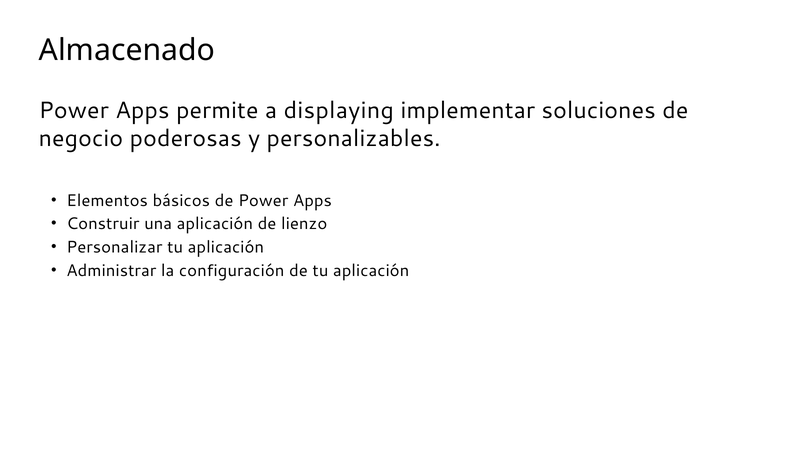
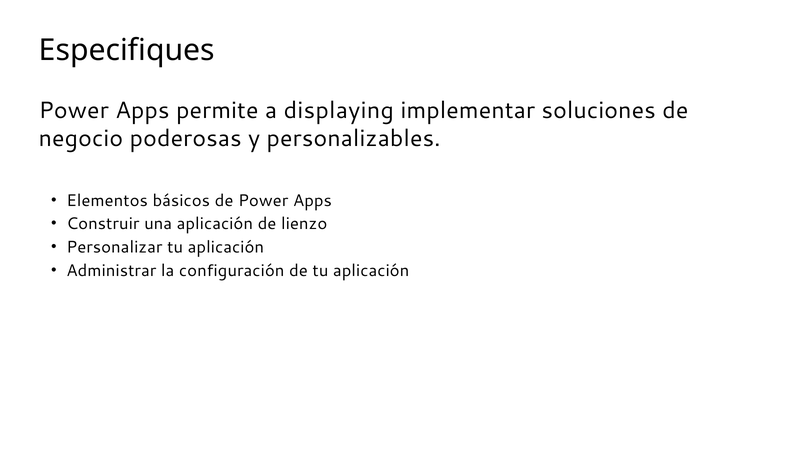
Almacenado: Almacenado -> Especifiques (127, 50)
